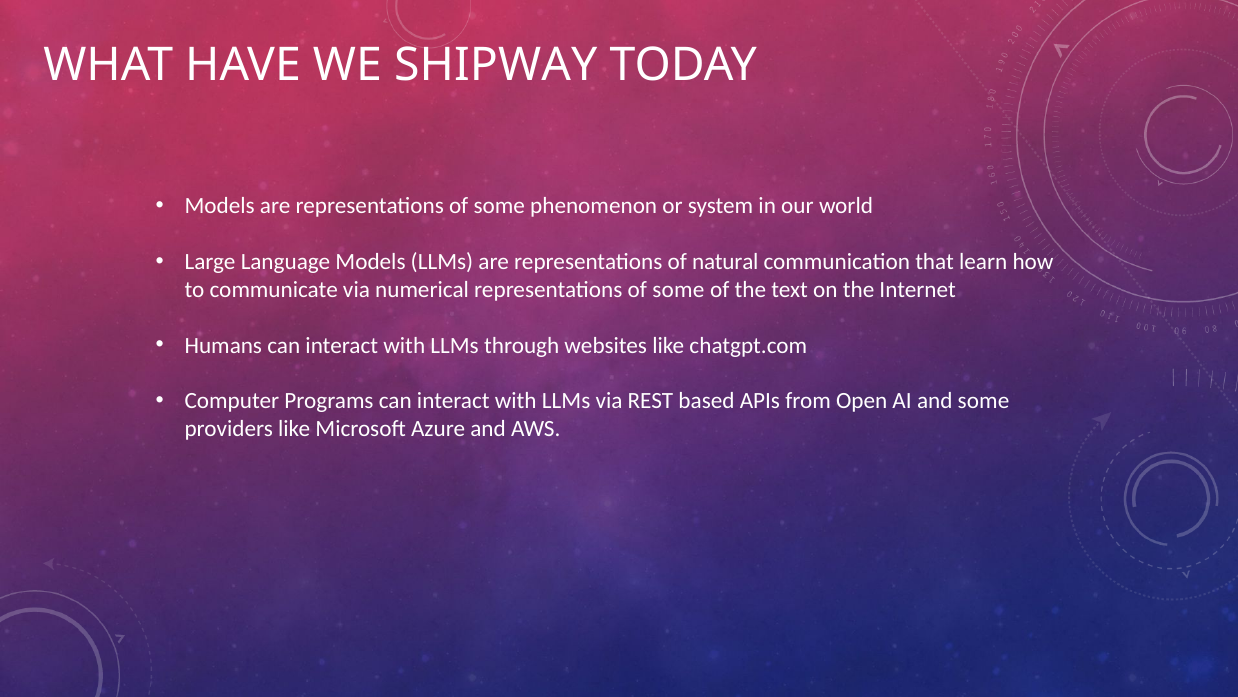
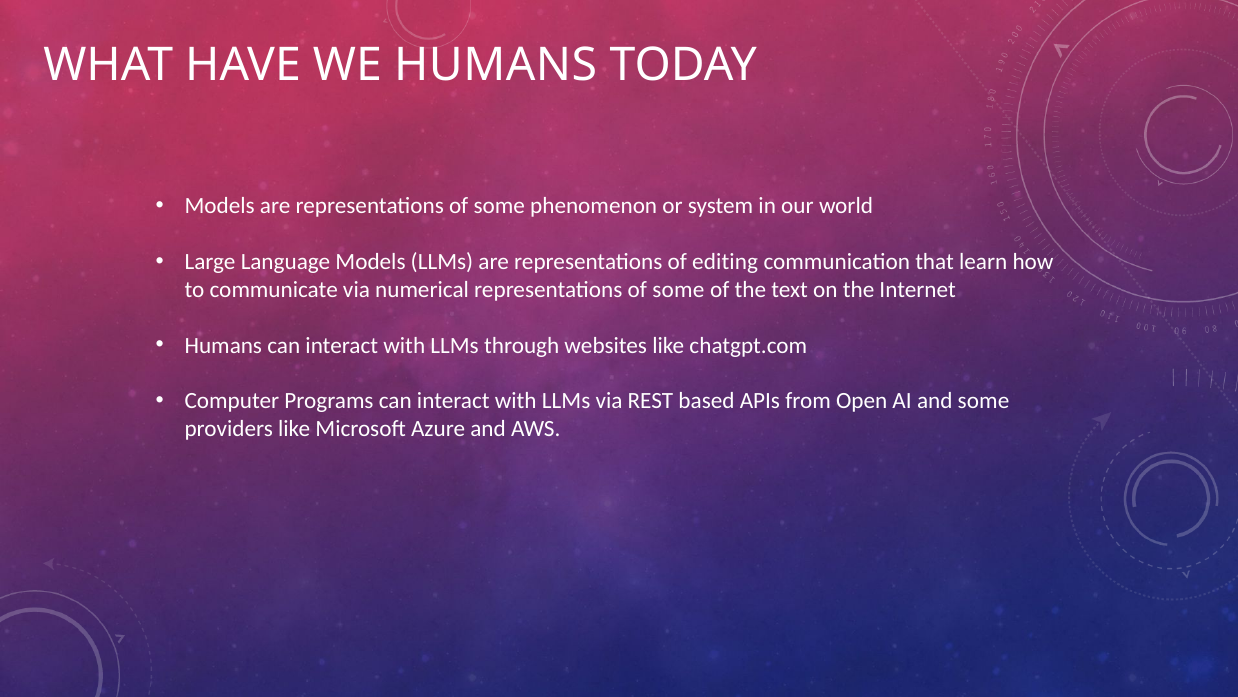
WE SHIPWAY: SHIPWAY -> HUMANS (496, 65)
natural: natural -> editing (725, 261)
